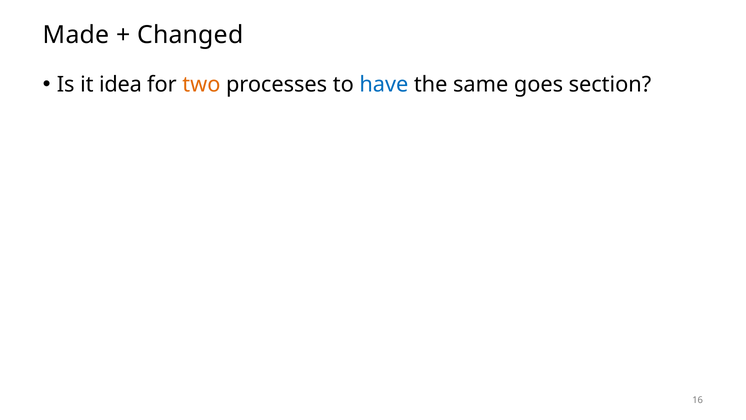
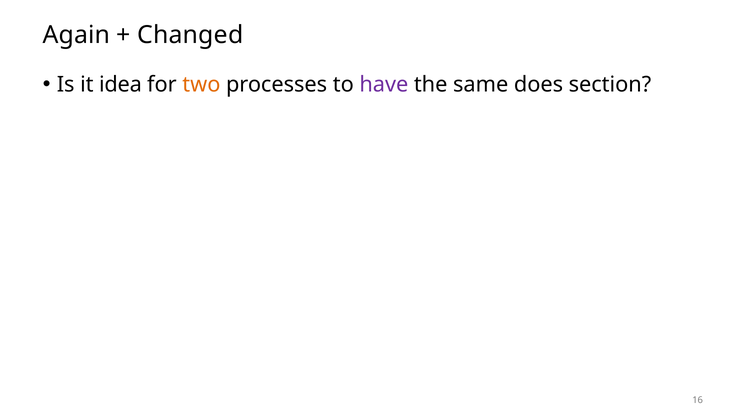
Made: Made -> Again (76, 35)
have colour: blue -> purple (384, 84)
goes: goes -> does (539, 84)
